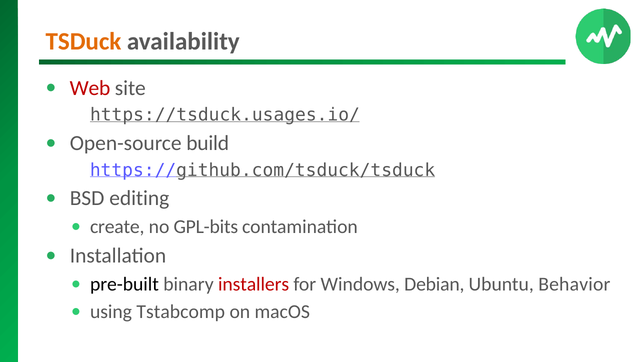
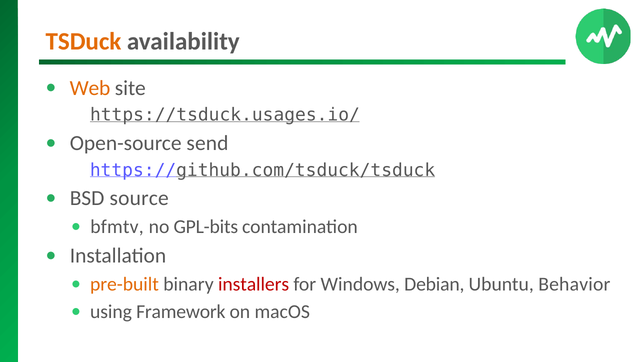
Web colour: red -> orange (90, 88)
build: build -> send (207, 143)
editing: editing -> source (139, 198)
create: create -> bfmtv (117, 227)
pre-built colour: black -> orange (124, 284)
Tstabcomp: Tstabcomp -> Framework (181, 312)
